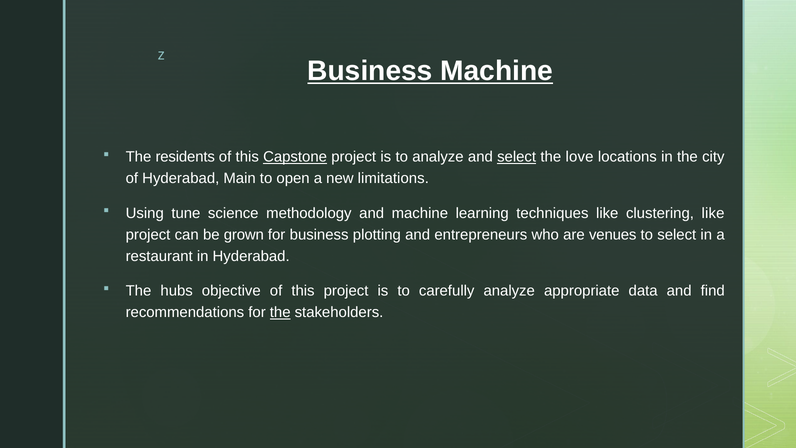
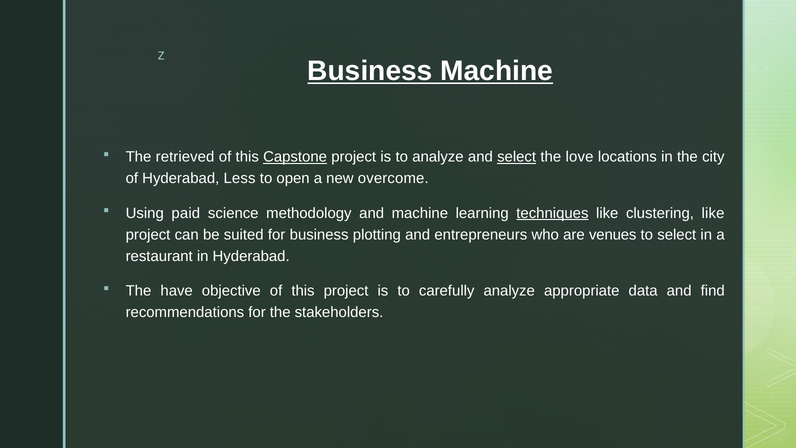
residents: residents -> retrieved (185, 157)
Main: Main -> Less (239, 178)
limitations: limitations -> overcome (393, 178)
tune: tune -> paid (186, 213)
techniques underline: none -> present (552, 213)
grown: grown -> suited (244, 235)
hubs: hubs -> have (177, 291)
the underline: present -> none (280, 312)
